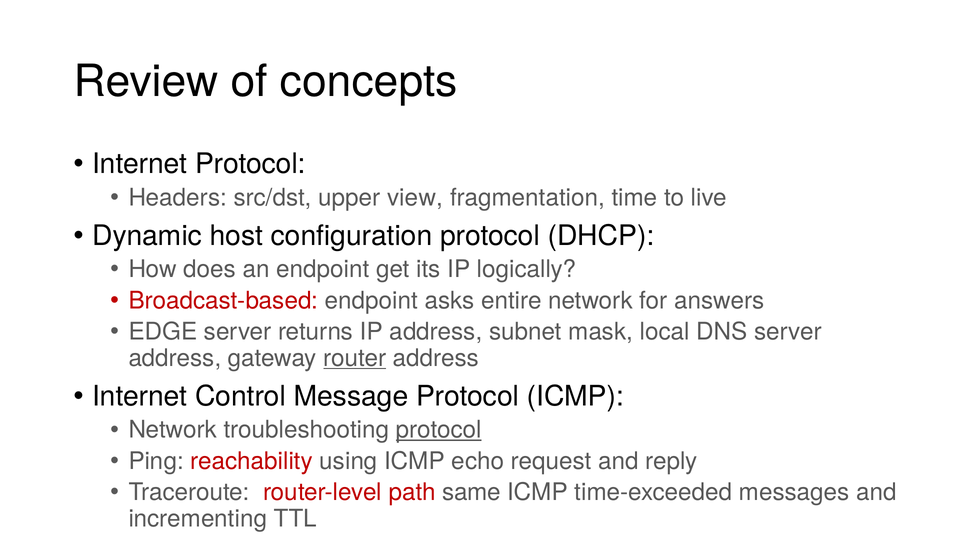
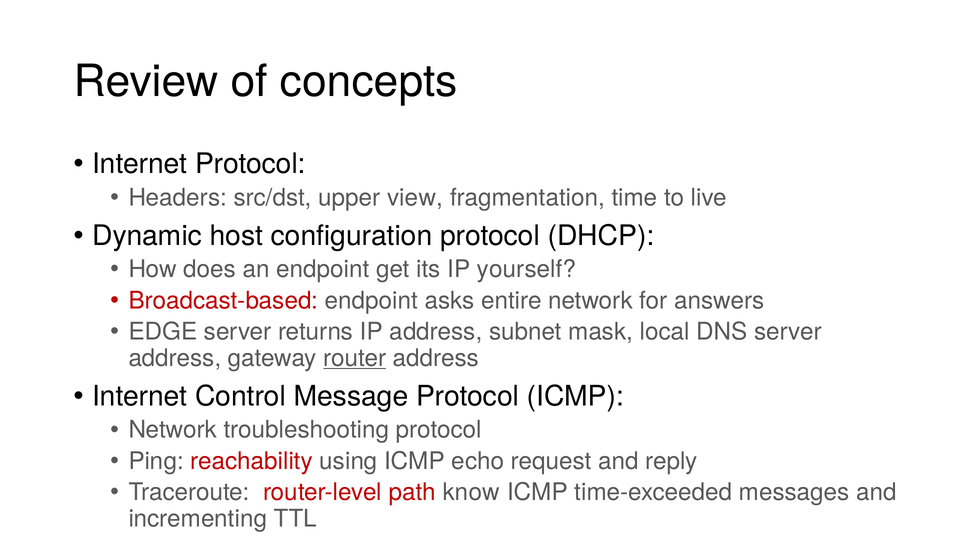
logically: logically -> yourself (527, 269)
protocol underline: present -> none (439, 430)
same: same -> know (471, 492)
